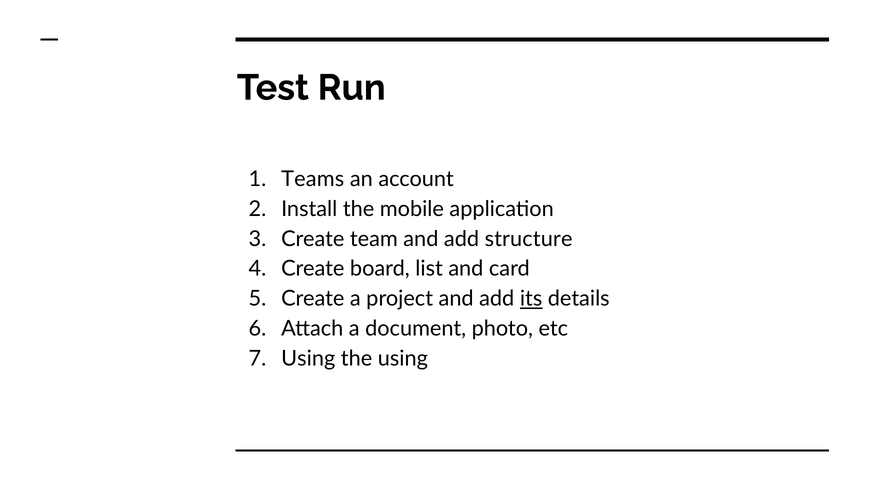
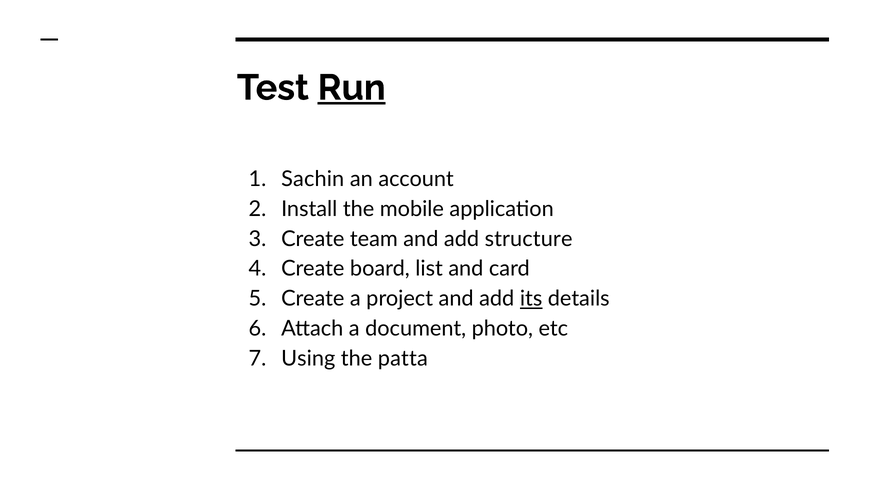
Run underline: none -> present (352, 88)
Teams: Teams -> Sachin (313, 179)
the using: using -> patta (403, 359)
